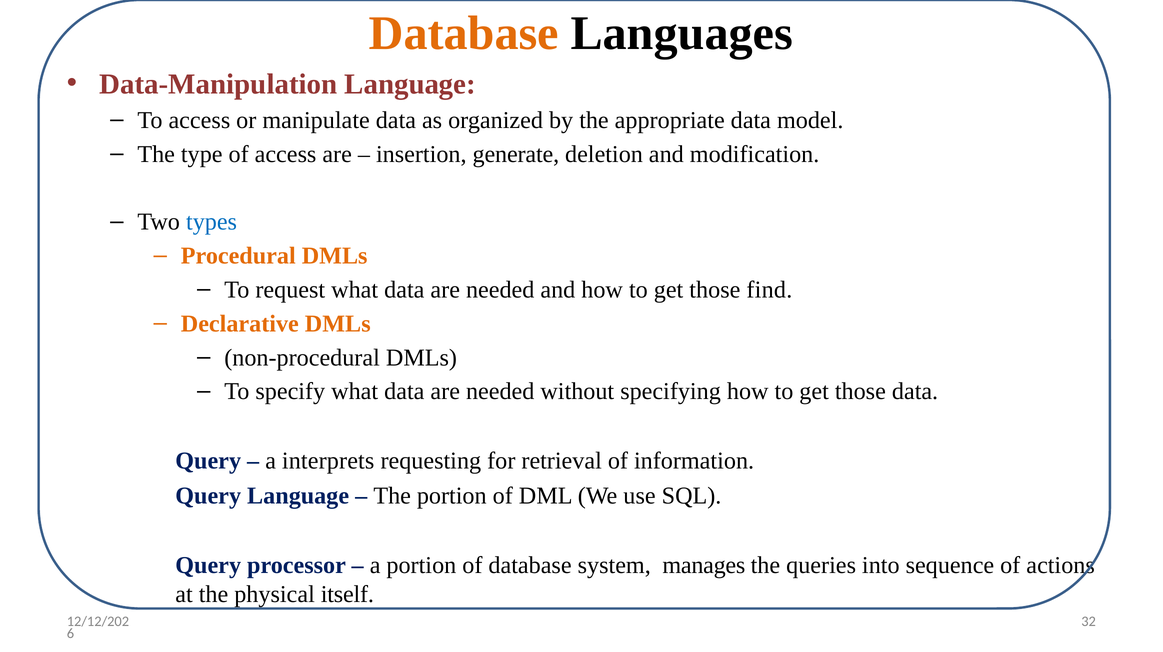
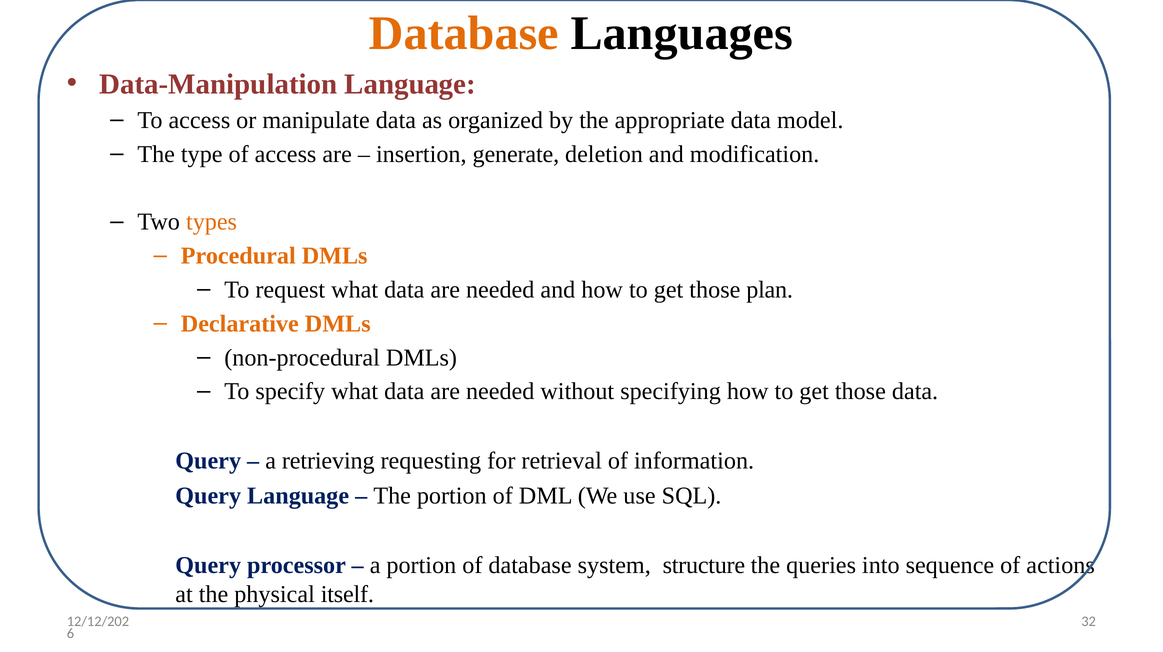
types colour: blue -> orange (212, 222)
find: find -> plan (770, 290)
interprets: interprets -> retrieving (328, 461)
manages: manages -> structure (704, 565)
